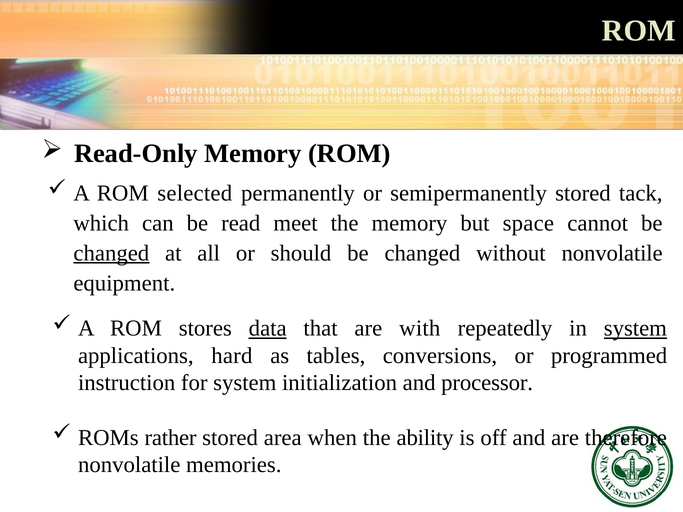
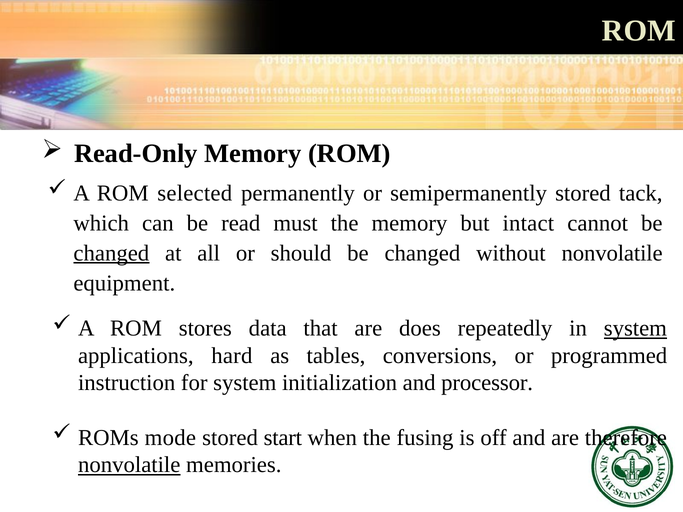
meet: meet -> must (296, 223)
space: space -> intact (528, 223)
data underline: present -> none (268, 328)
with: with -> does (420, 328)
rather: rather -> mode (170, 438)
area: area -> start (283, 438)
ability: ability -> fusing (425, 438)
nonvolatile underline: none -> present (129, 465)
